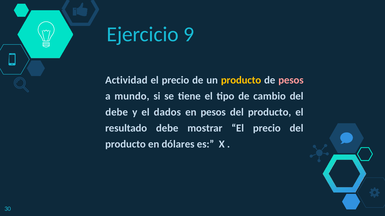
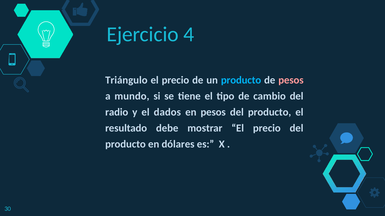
9: 9 -> 4 (189, 34)
Actividad: Actividad -> Triángulo (126, 80)
producto colour: yellow -> light blue (241, 80)
debe: debe -> radio (117, 112)
